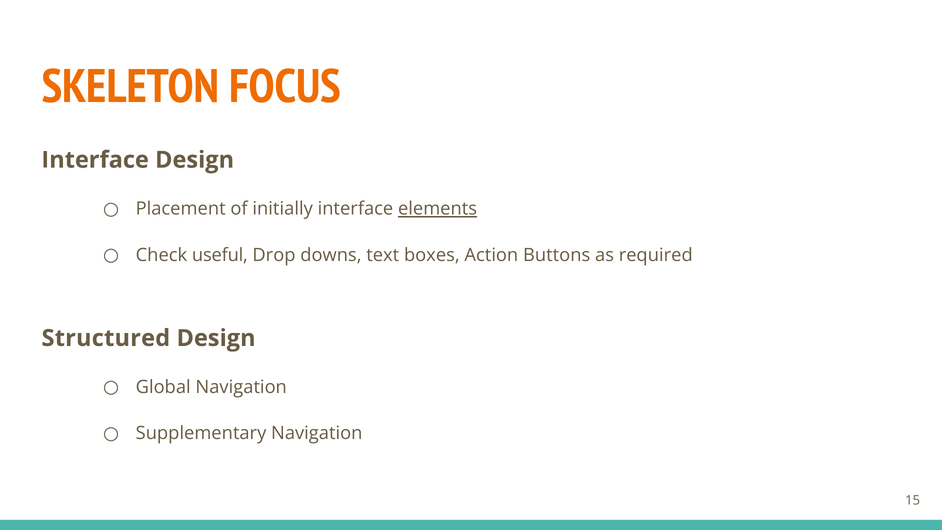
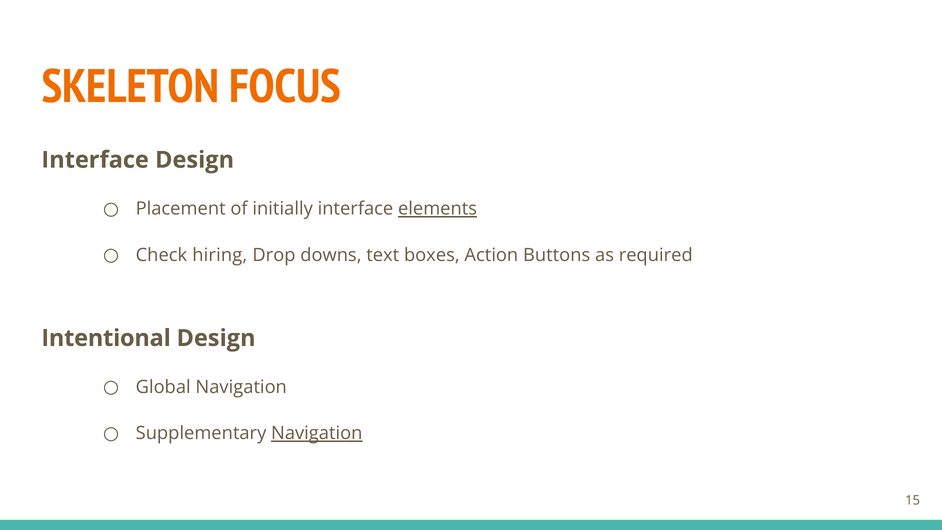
useful: useful -> hiring (220, 255)
Structured: Structured -> Intentional (106, 338)
Navigation underline: none -> present (317, 433)
